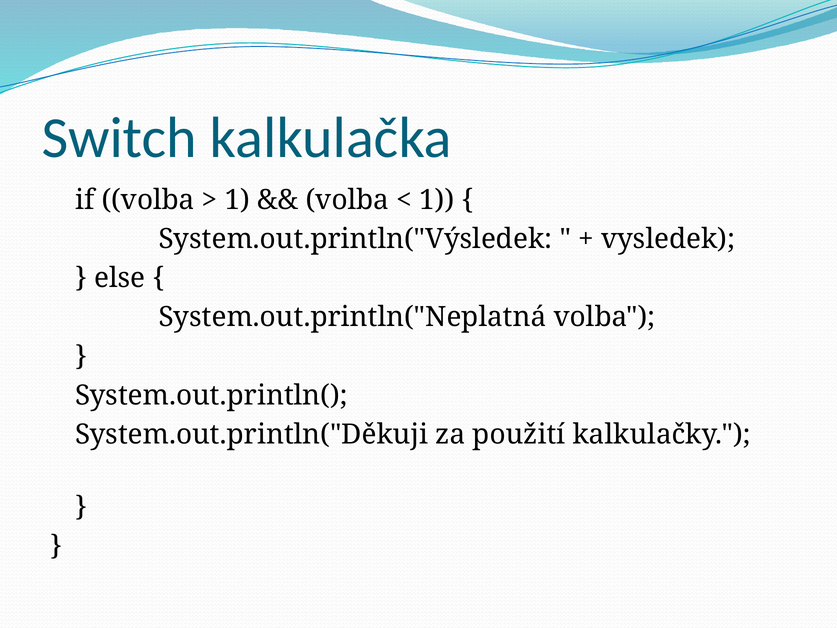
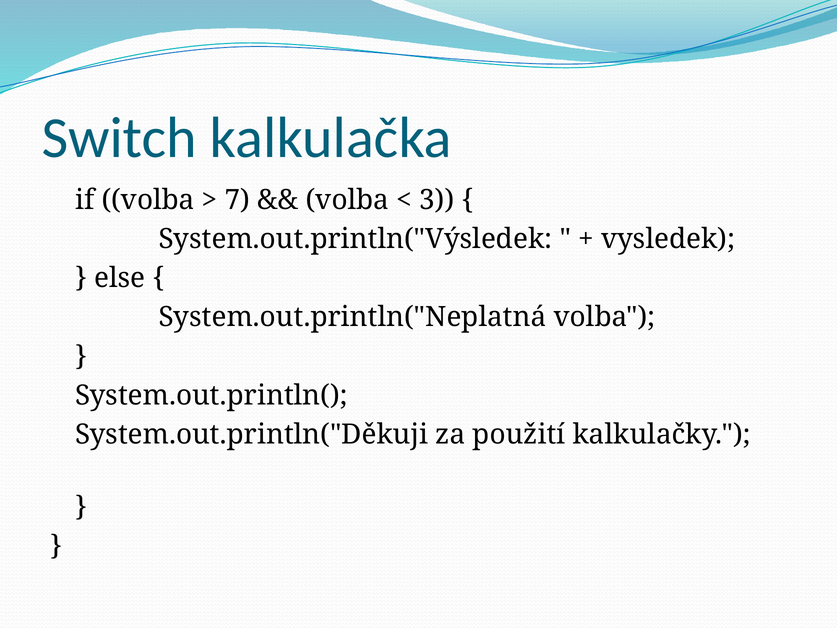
1: 1 -> 7 (237, 200)
1: 1 -> 3 (437, 200)
